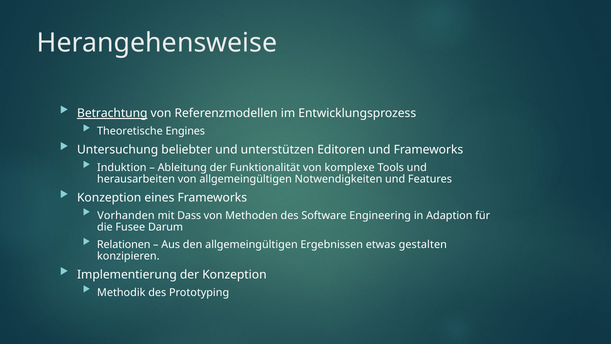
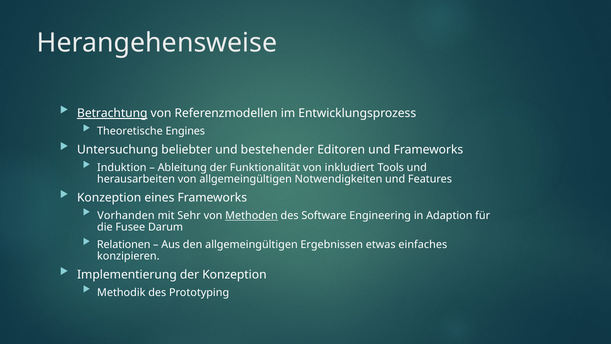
unterstützen: unterstützen -> bestehender (277, 149)
komplexe: komplexe -> inkludiert (350, 167)
Dass: Dass -> Sehr (189, 215)
Methoden underline: none -> present (251, 215)
gestalten: gestalten -> einfaches (423, 244)
